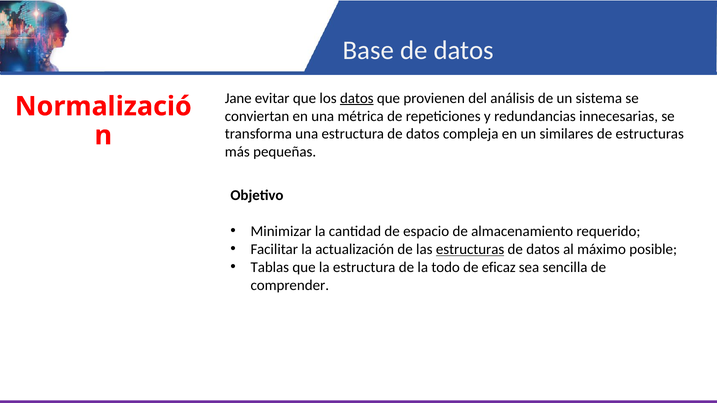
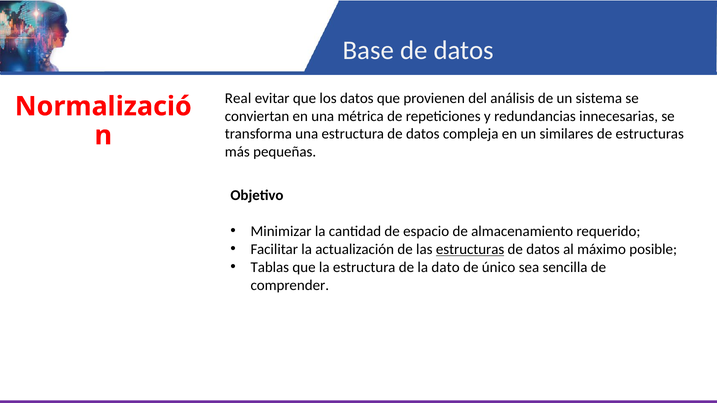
Jane: Jane -> Real (238, 98)
datos underline: present -> none (357, 98)
todo: todo -> dato (446, 267)
eficaz: eficaz -> único (499, 267)
